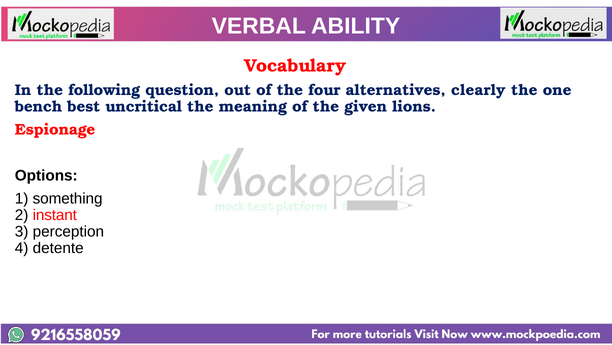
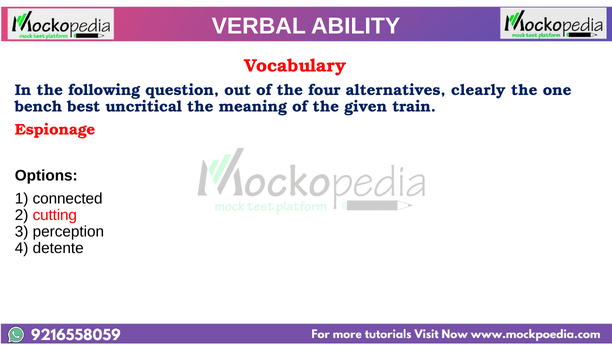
lions: lions -> train (414, 106)
something: something -> connected (68, 198)
instant: instant -> cutting (55, 215)
